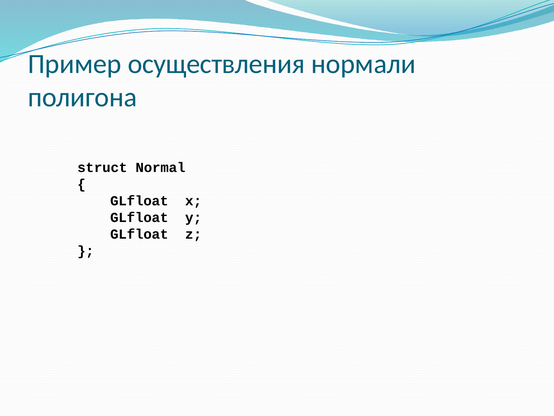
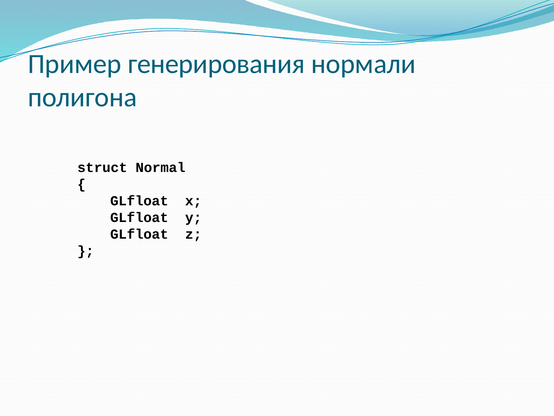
осуществления: осуществления -> генерирования (216, 64)
